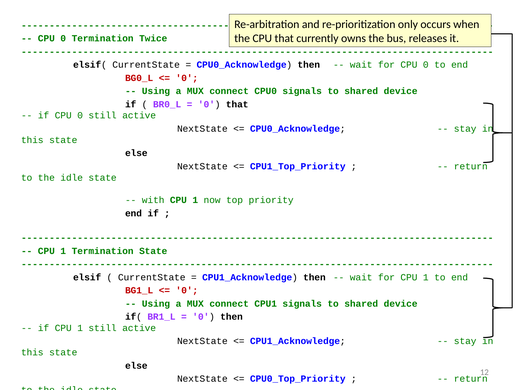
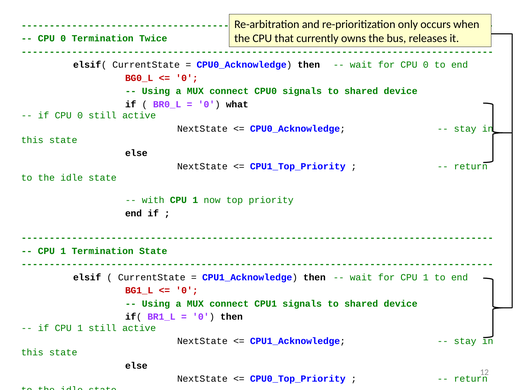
0 that: that -> what (237, 104)
